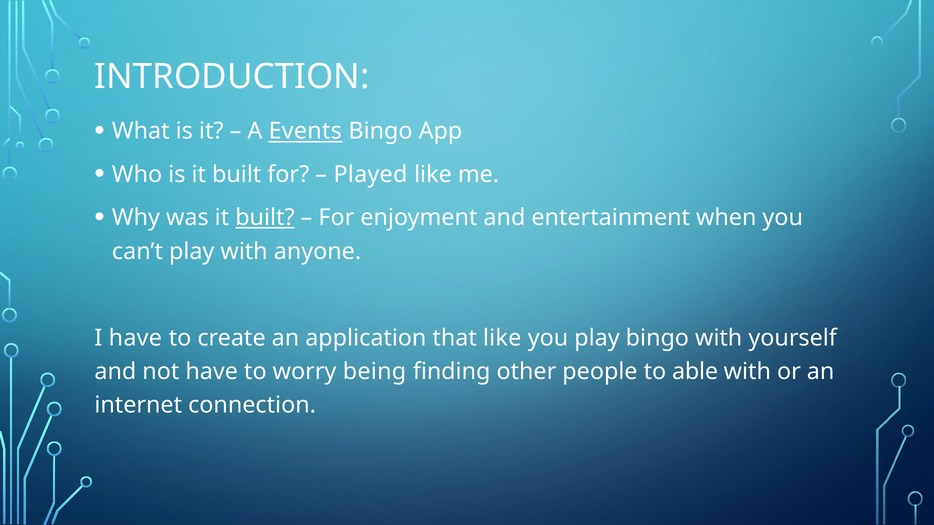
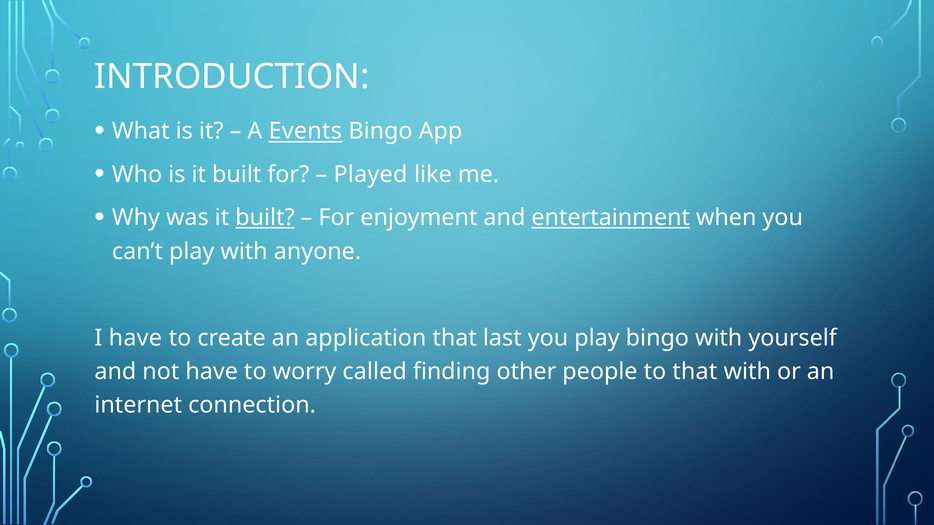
entertainment underline: none -> present (611, 218)
that like: like -> last (502, 338)
being: being -> called (375, 372)
to able: able -> that (695, 372)
